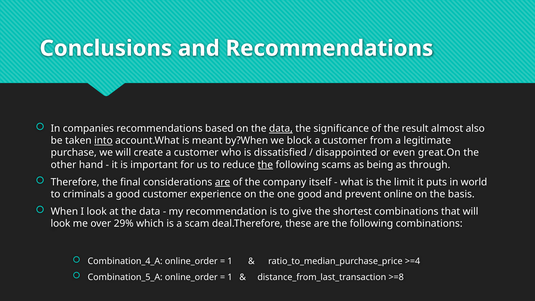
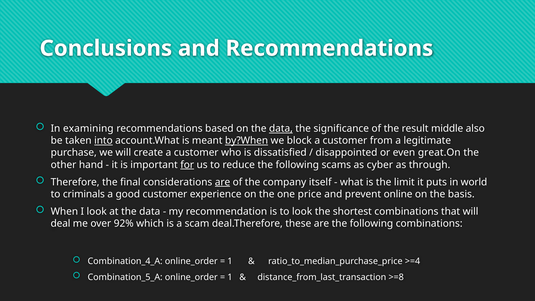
companies: companies -> examining (88, 129)
almost: almost -> middle (447, 129)
by?When underline: none -> present (247, 141)
for underline: none -> present (187, 165)
the underline: present -> none (265, 165)
being: being -> cyber (380, 165)
one good: good -> price (310, 194)
to give: give -> look (302, 211)
look: look -> deal (61, 224)
29%: 29% -> 92% (124, 224)
